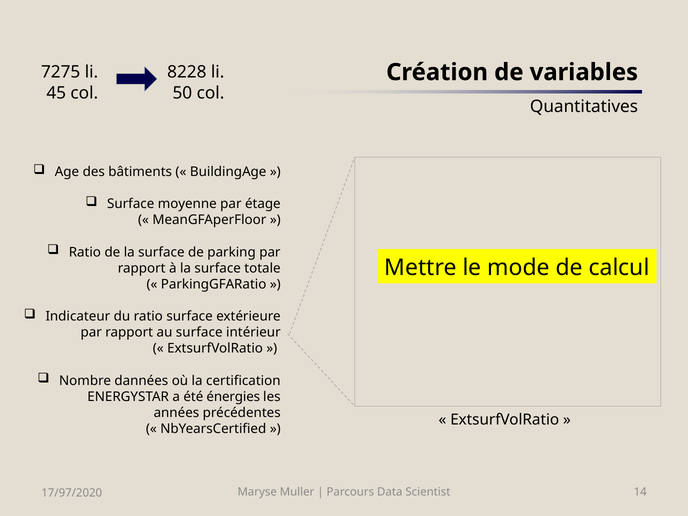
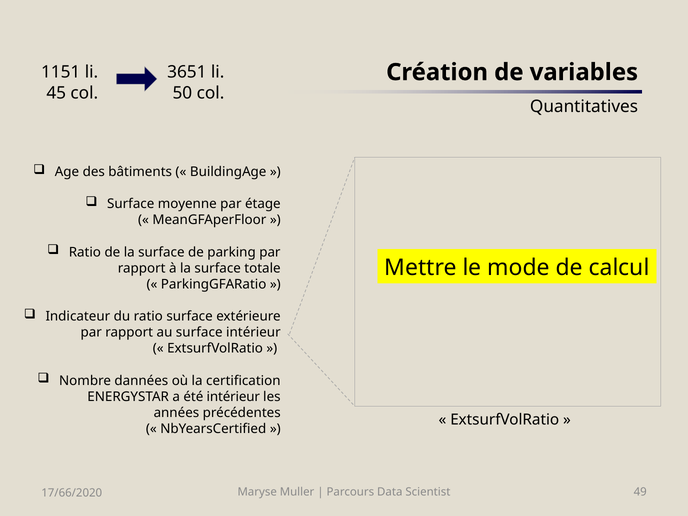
7275: 7275 -> 1151 (61, 72)
8228: 8228 -> 3651 (187, 72)
été énergies: énergies -> intérieur (233, 397)
14: 14 -> 49 (640, 492)
17/97/2020: 17/97/2020 -> 17/66/2020 (72, 493)
